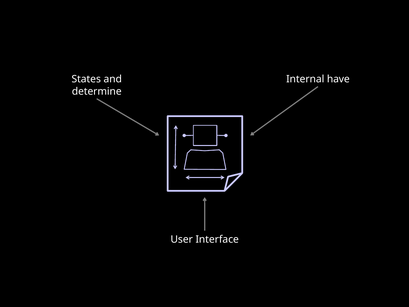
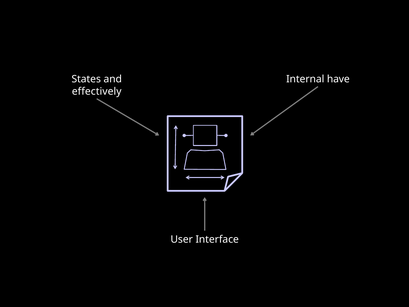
determine: determine -> effectively (97, 91)
